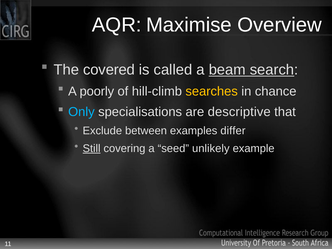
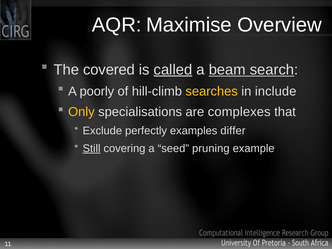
called underline: none -> present (173, 70)
chance: chance -> include (276, 91)
Only colour: light blue -> yellow (81, 112)
descriptive: descriptive -> complexes (239, 112)
between: between -> perfectly (146, 131)
unlikely: unlikely -> pruning (211, 148)
